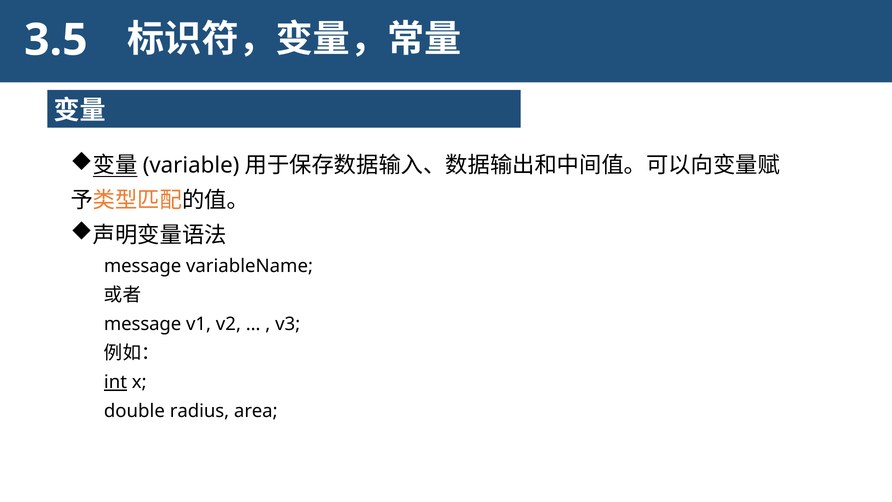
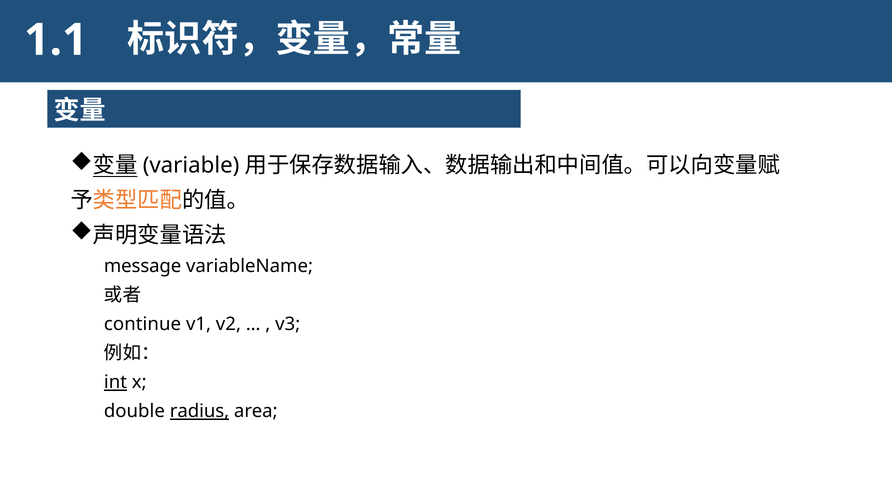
3.5: 3.5 -> 1.1 (56, 40)
message: message -> continue (143, 324)
radius underline: none -> present (199, 411)
